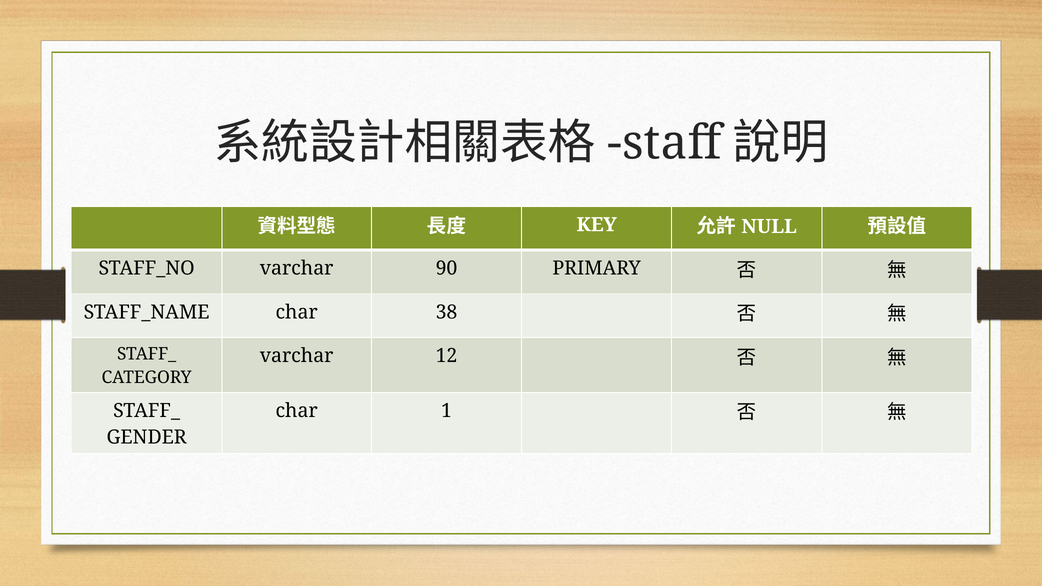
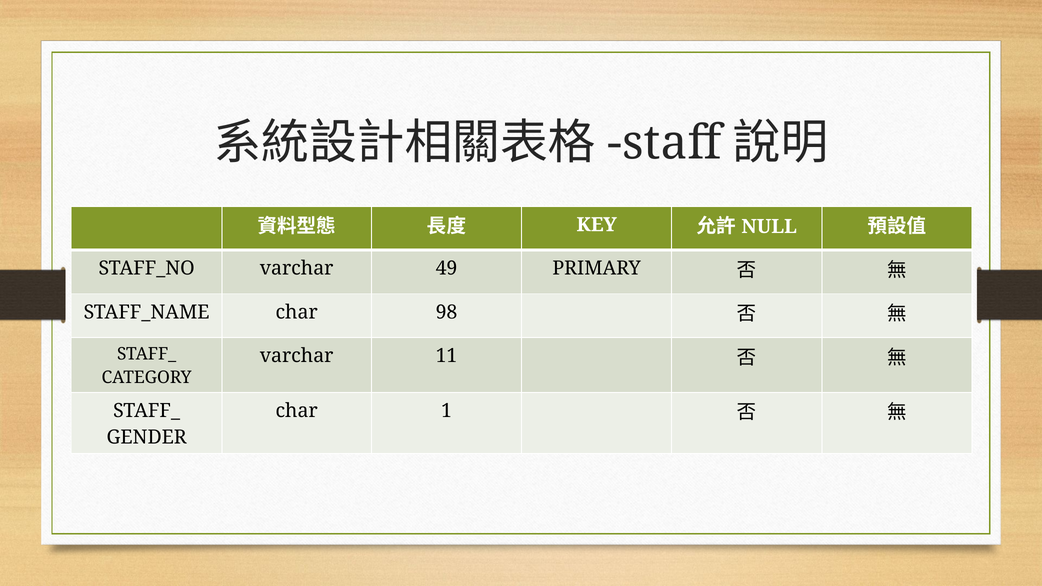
90: 90 -> 49 (447, 268)
38: 38 -> 98 (447, 312)
12: 12 -> 11 (447, 356)
